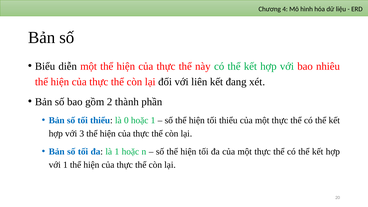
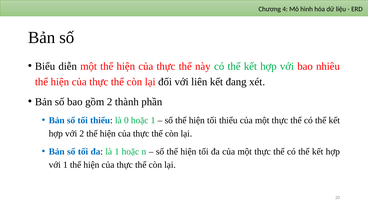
với 3: 3 -> 2 (82, 134)
